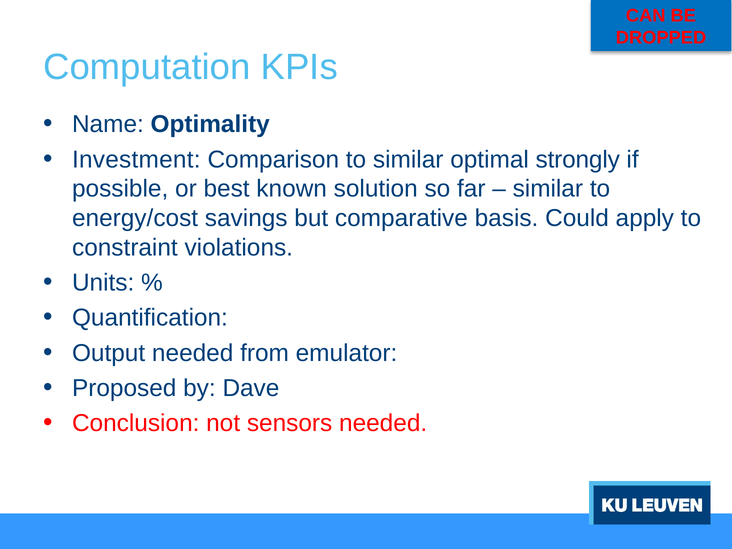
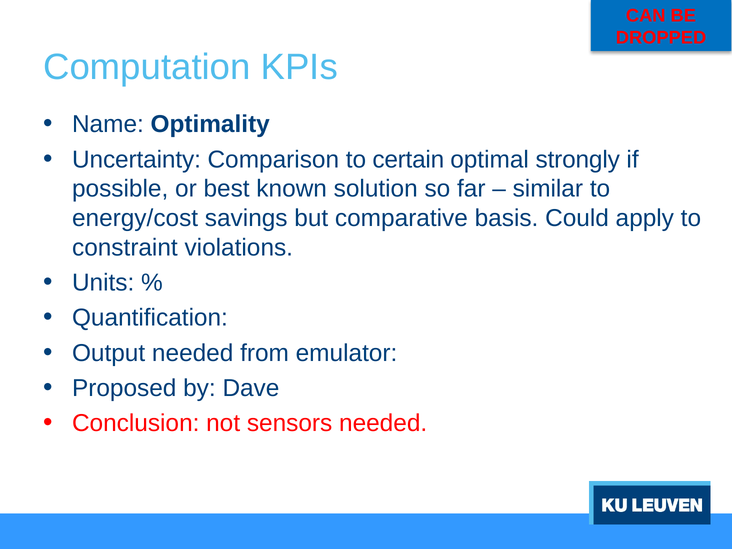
Investment: Investment -> Uncertainty (136, 160)
to similar: similar -> certain (408, 160)
